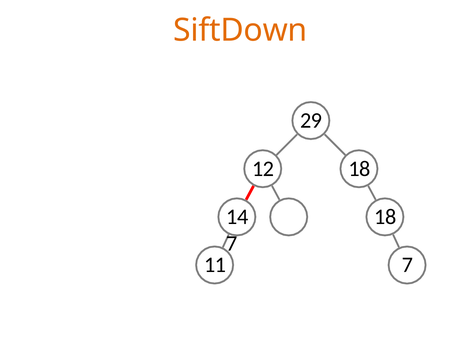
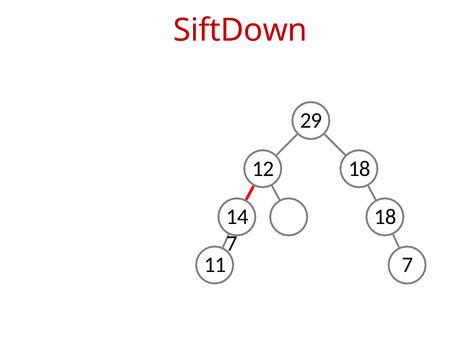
SiftDown colour: orange -> red (240, 30)
